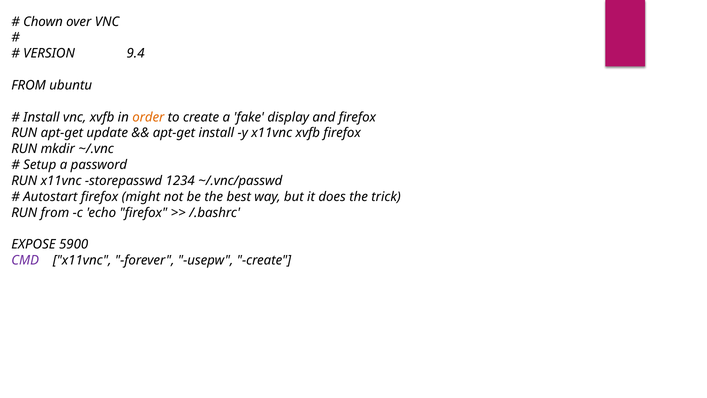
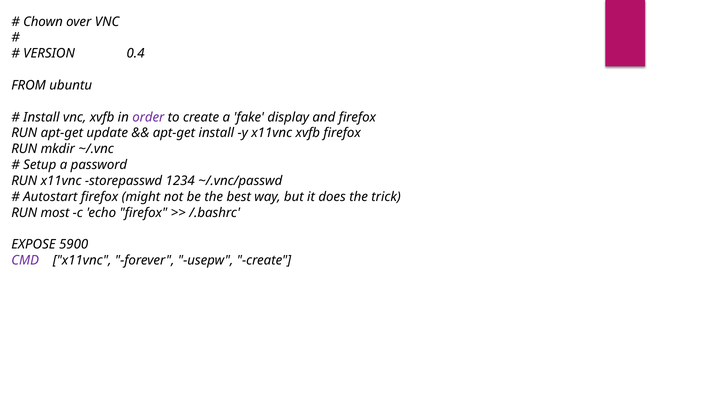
9.4: 9.4 -> 0.4 (136, 53)
order colour: orange -> purple (148, 117)
RUN from: from -> most (55, 213)
